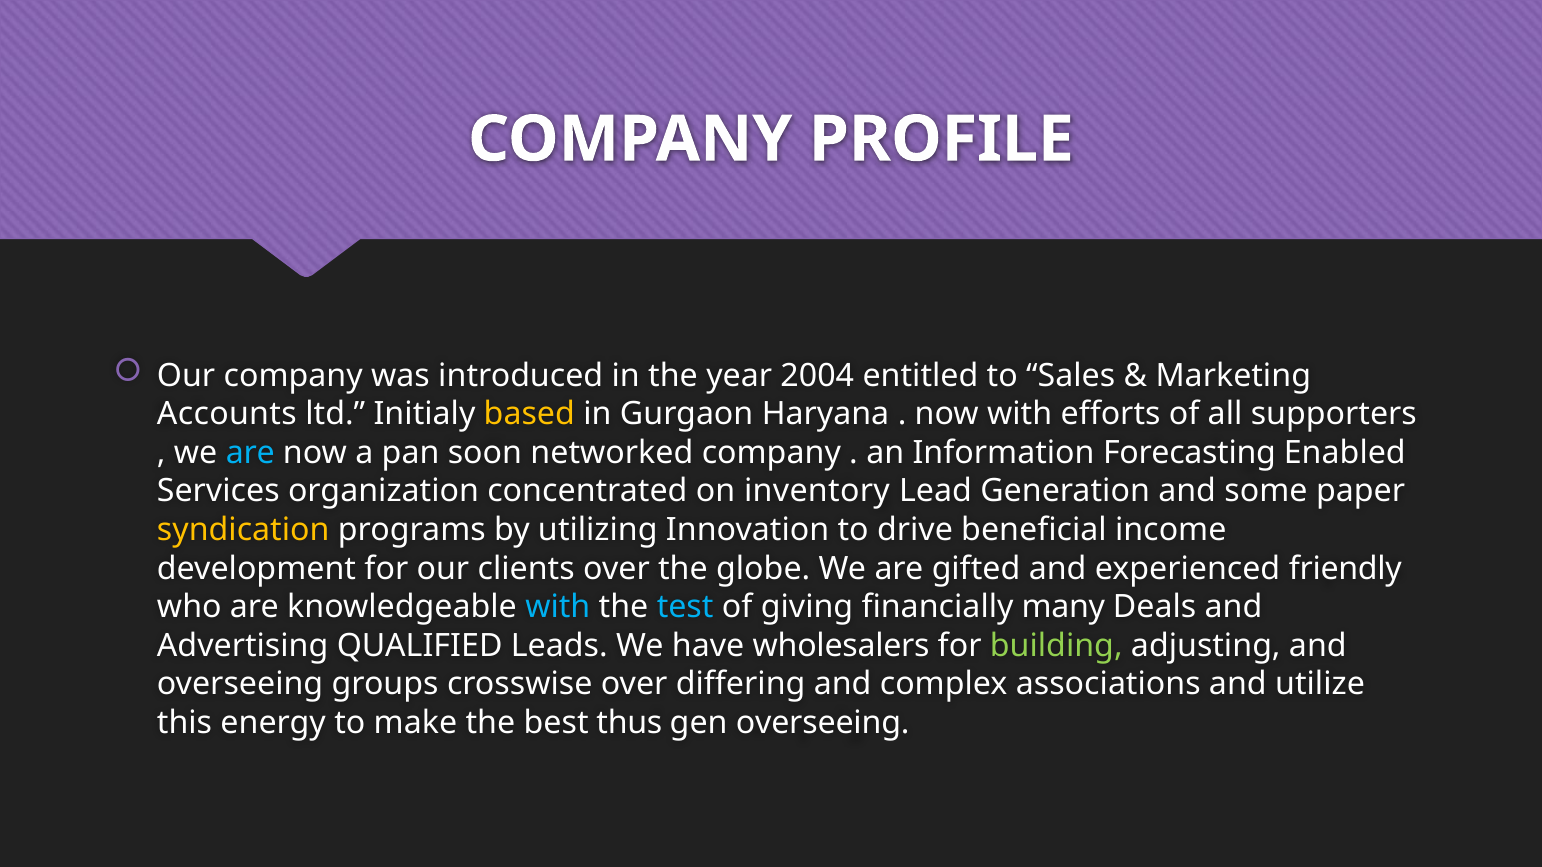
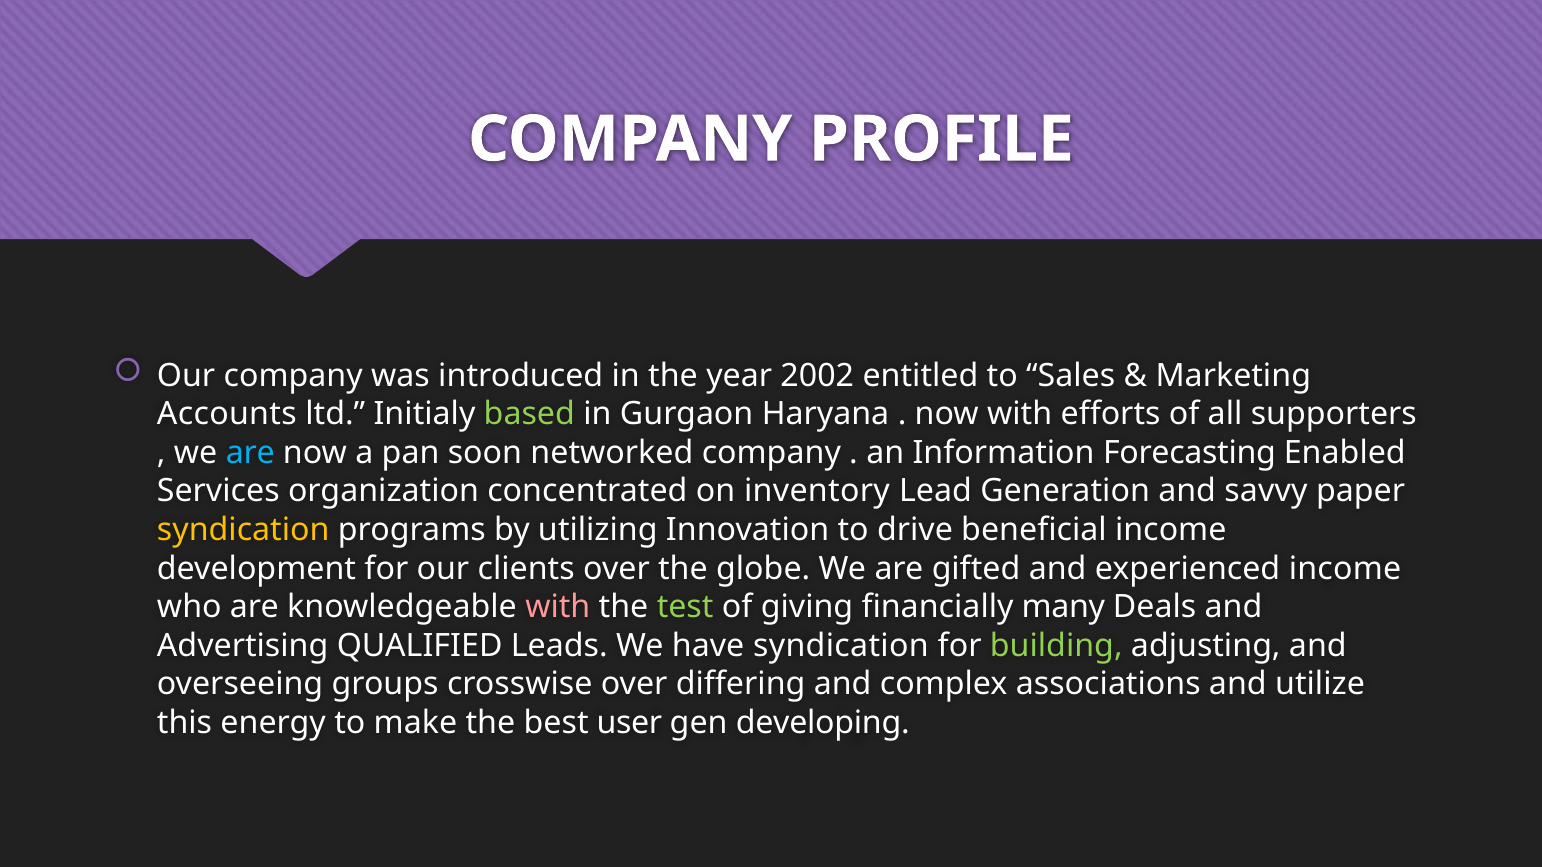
2004: 2004 -> 2002 (817, 376)
based colour: yellow -> light green (529, 414)
some: some -> savvy (1266, 492)
experienced friendly: friendly -> income (1345, 569)
with colour: light blue -> pink (558, 607)
test colour: light blue -> light green (685, 607)
have wholesalers: wholesalers -> syndication (841, 646)
thus: thus -> user (629, 723)
gen overseeing: overseeing -> developing (823, 723)
